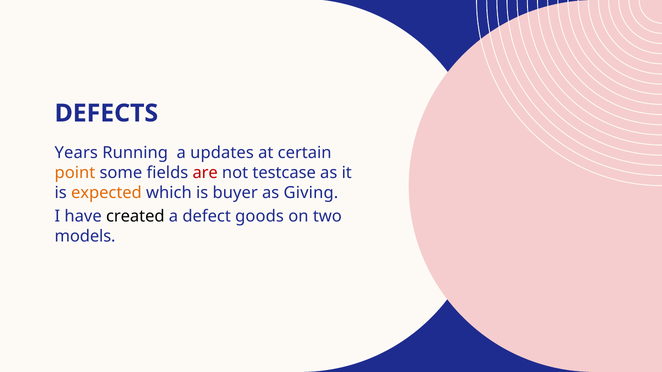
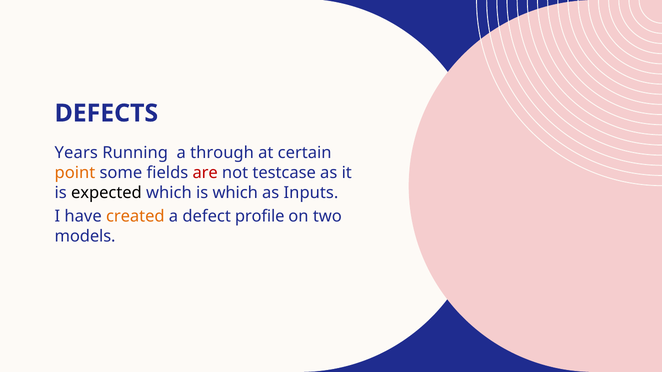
updates: updates -> through (222, 153)
expected colour: orange -> black (106, 193)
is buyer: buyer -> which (235, 193)
Giving: Giving -> Inputs (311, 193)
created colour: black -> orange (135, 217)
goods: goods -> profile (260, 217)
